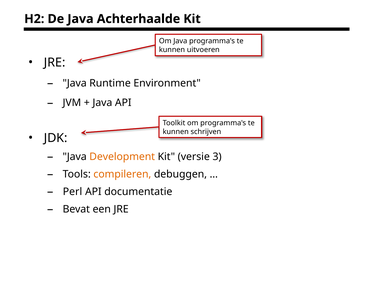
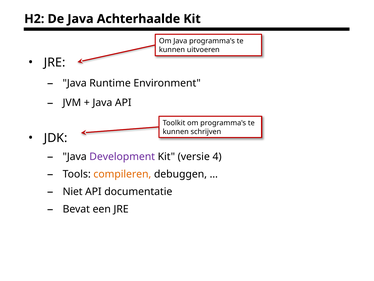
Development colour: orange -> purple (122, 156)
3: 3 -> 4 (217, 156)
Perl: Perl -> Niet (73, 191)
